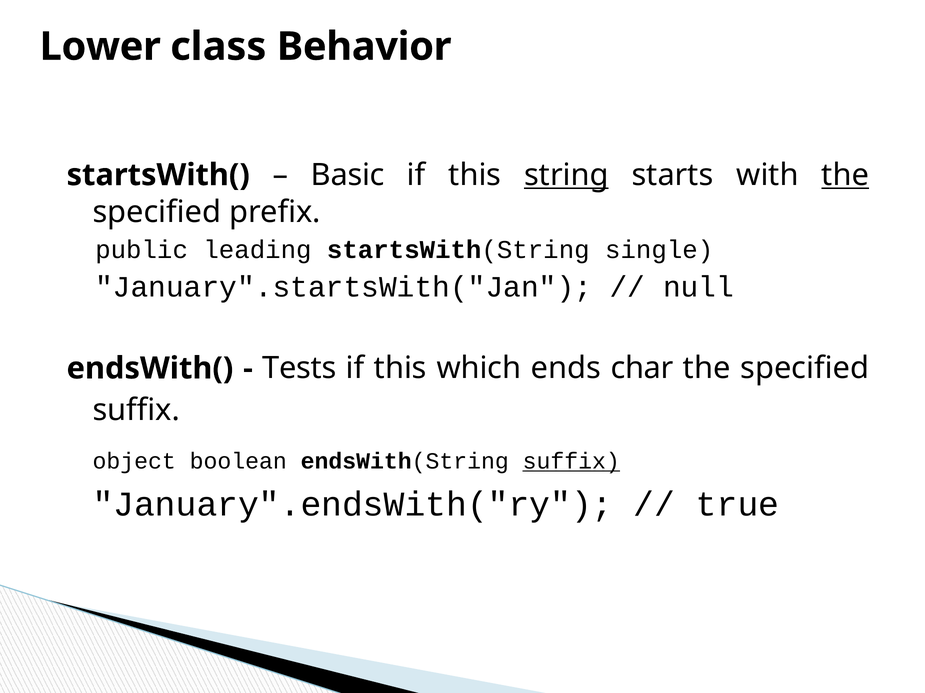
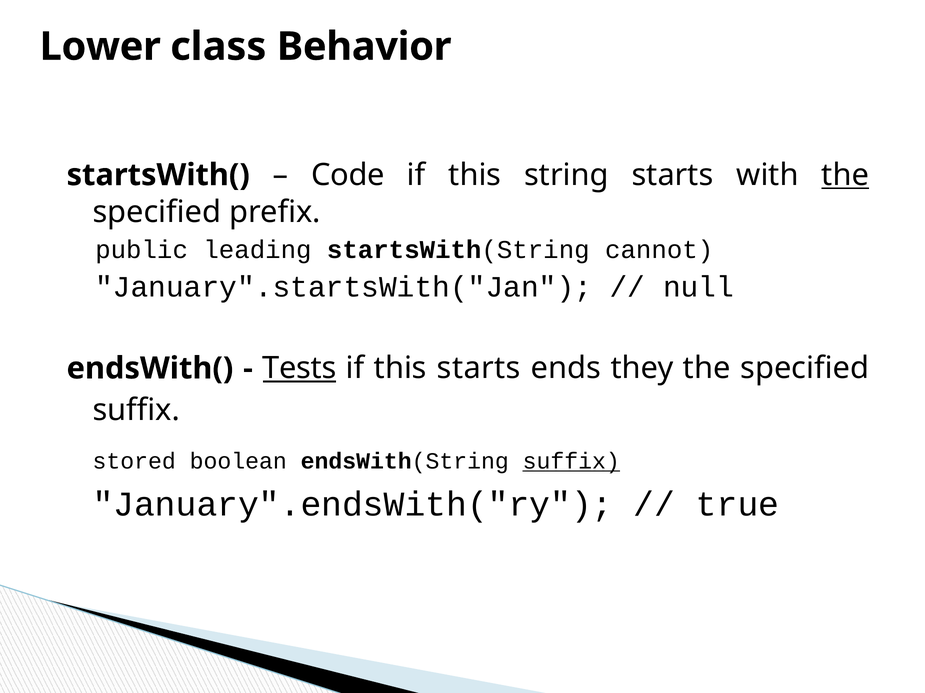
Basic: Basic -> Code (348, 175)
string underline: present -> none (566, 175)
single: single -> cannot (659, 250)
Tests underline: none -> present (299, 369)
this which: which -> starts (479, 369)
char: char -> they (642, 369)
object: object -> stored (134, 462)
